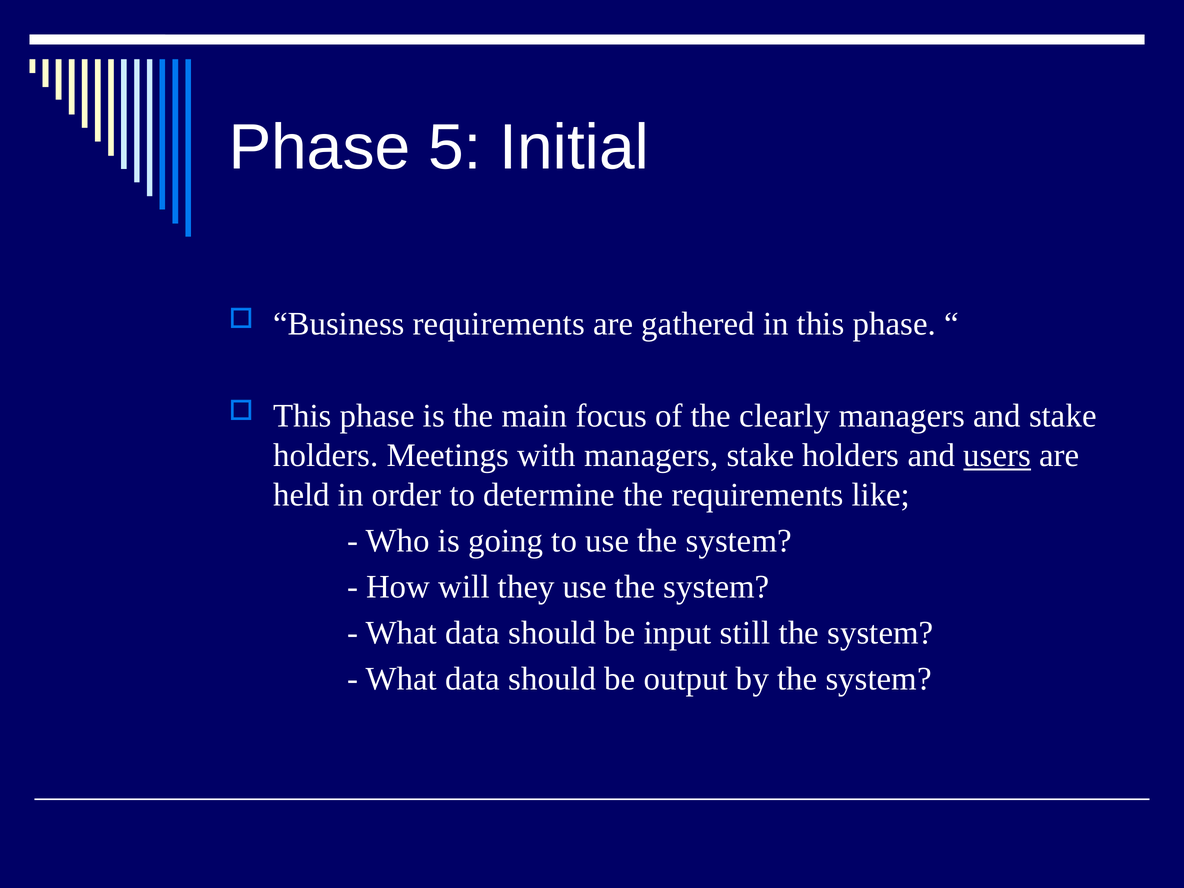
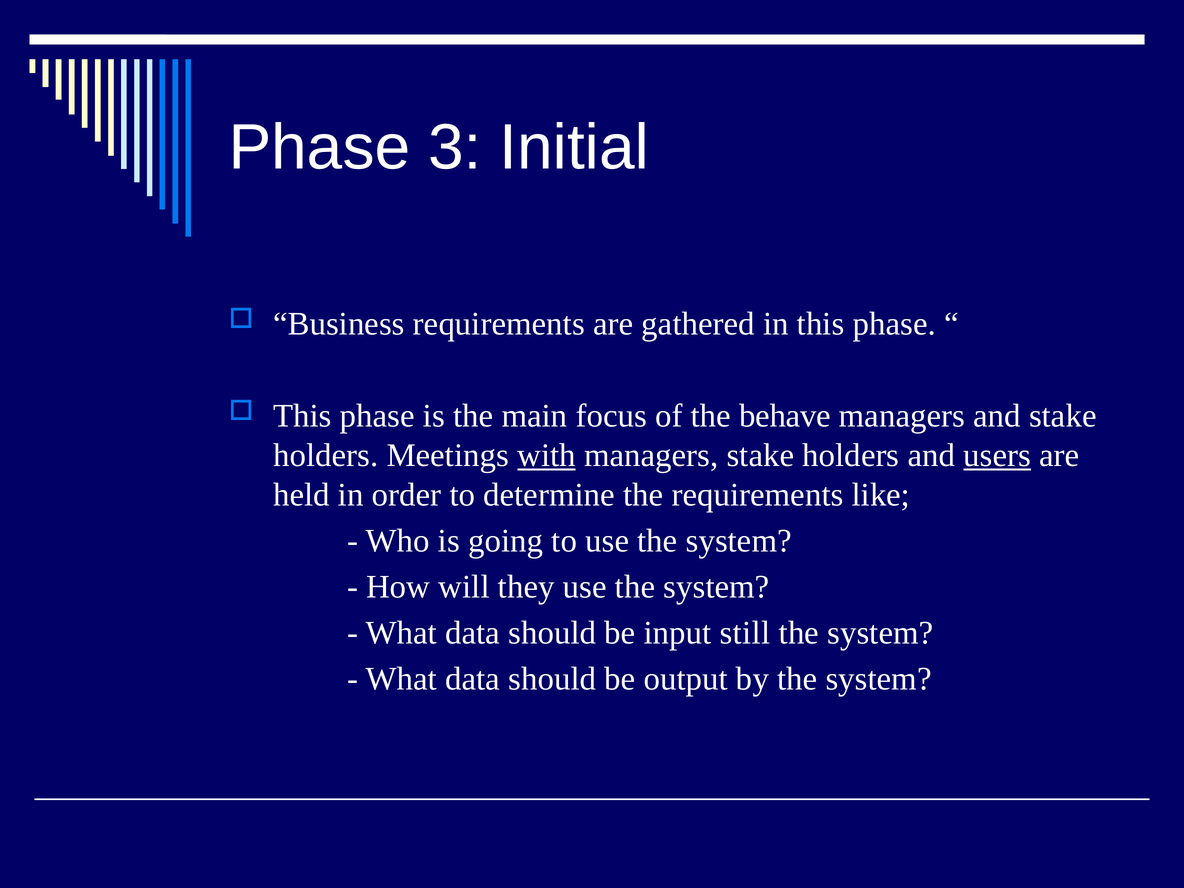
5: 5 -> 3 (455, 148)
clearly: clearly -> behave (785, 416)
with underline: none -> present (546, 455)
